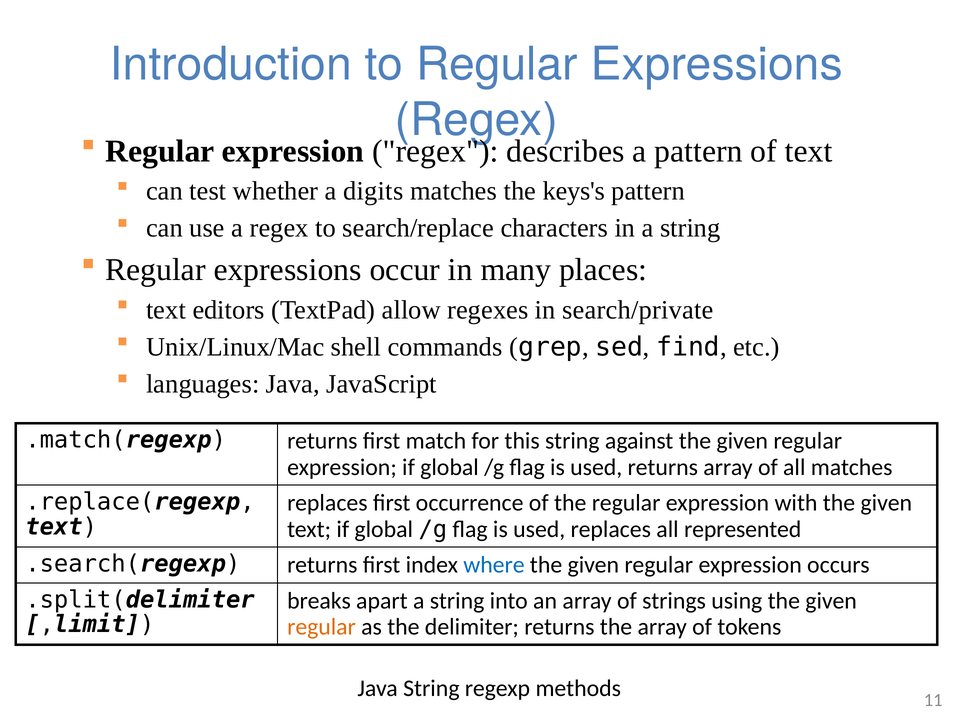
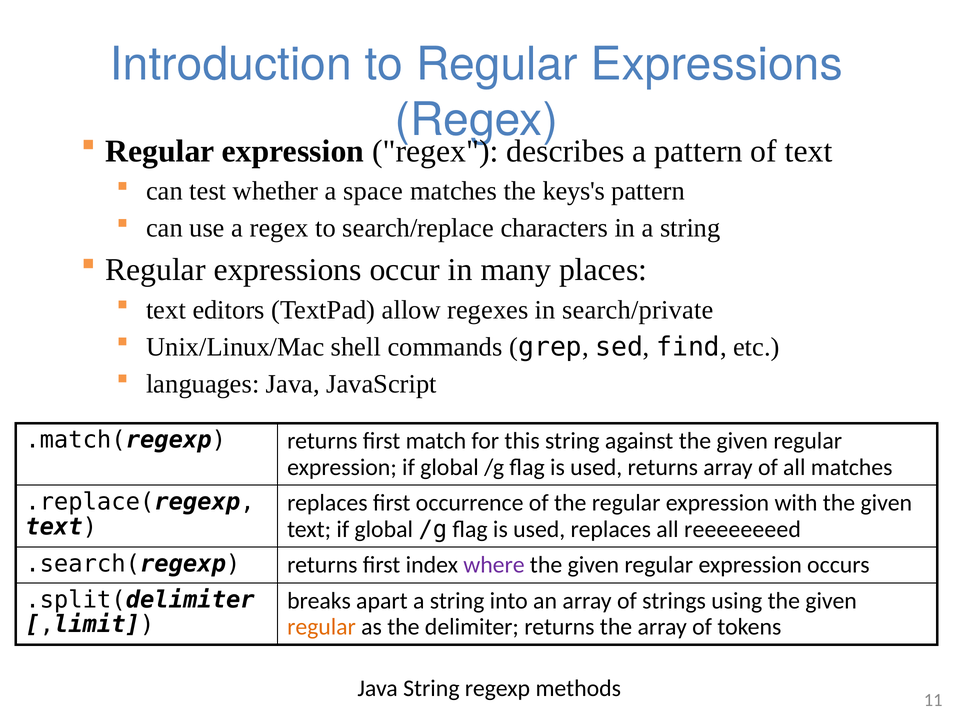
digits: digits -> space (373, 191)
represented: represented -> reeeeeeeed (743, 529)
where colour: blue -> purple (494, 565)
